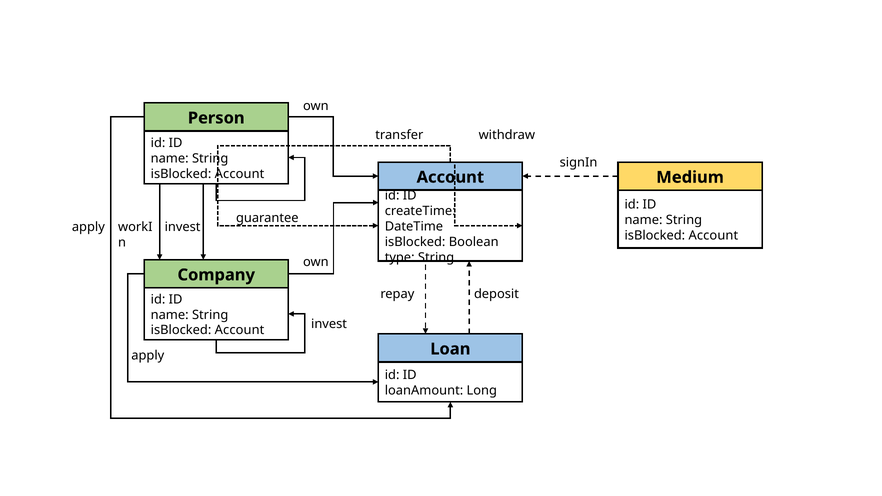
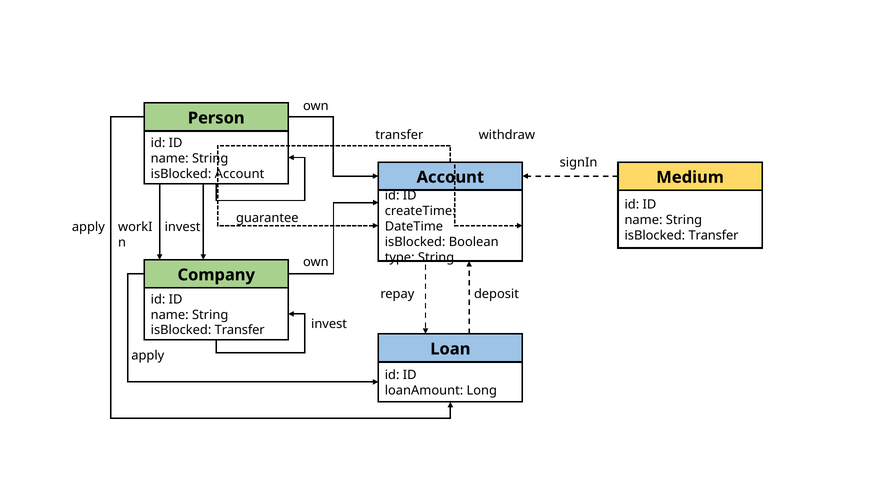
Account: Account -> Transfer (713, 236)
Account: Account -> Transfer (240, 330)
